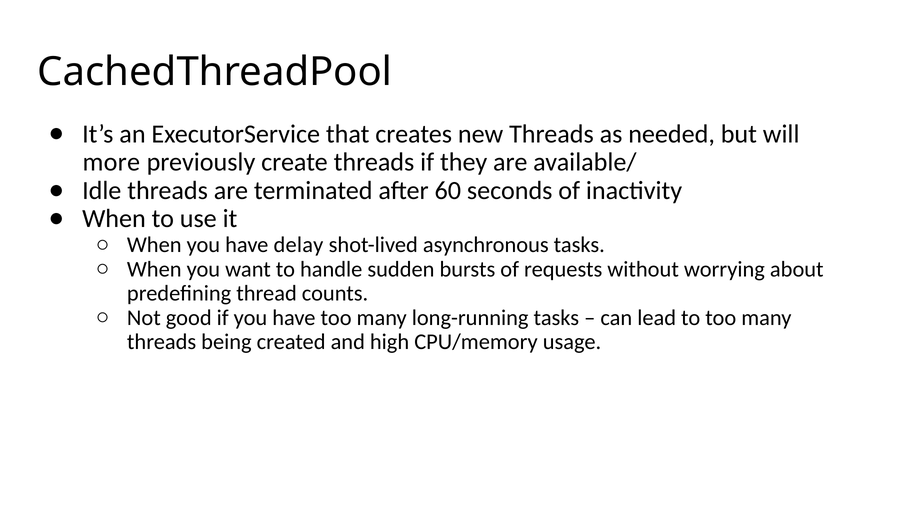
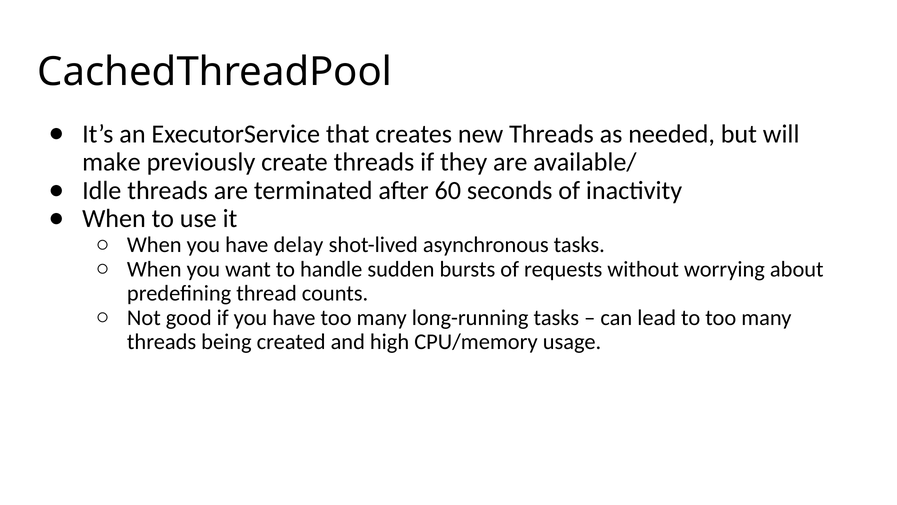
more: more -> make (111, 162)
